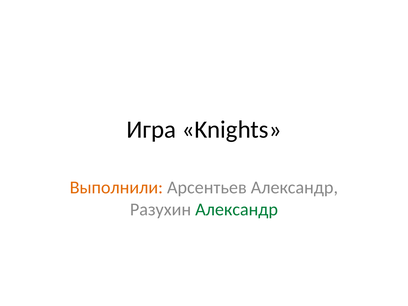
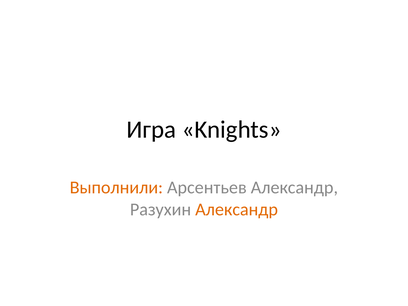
Александр colour: green -> orange (237, 209)
